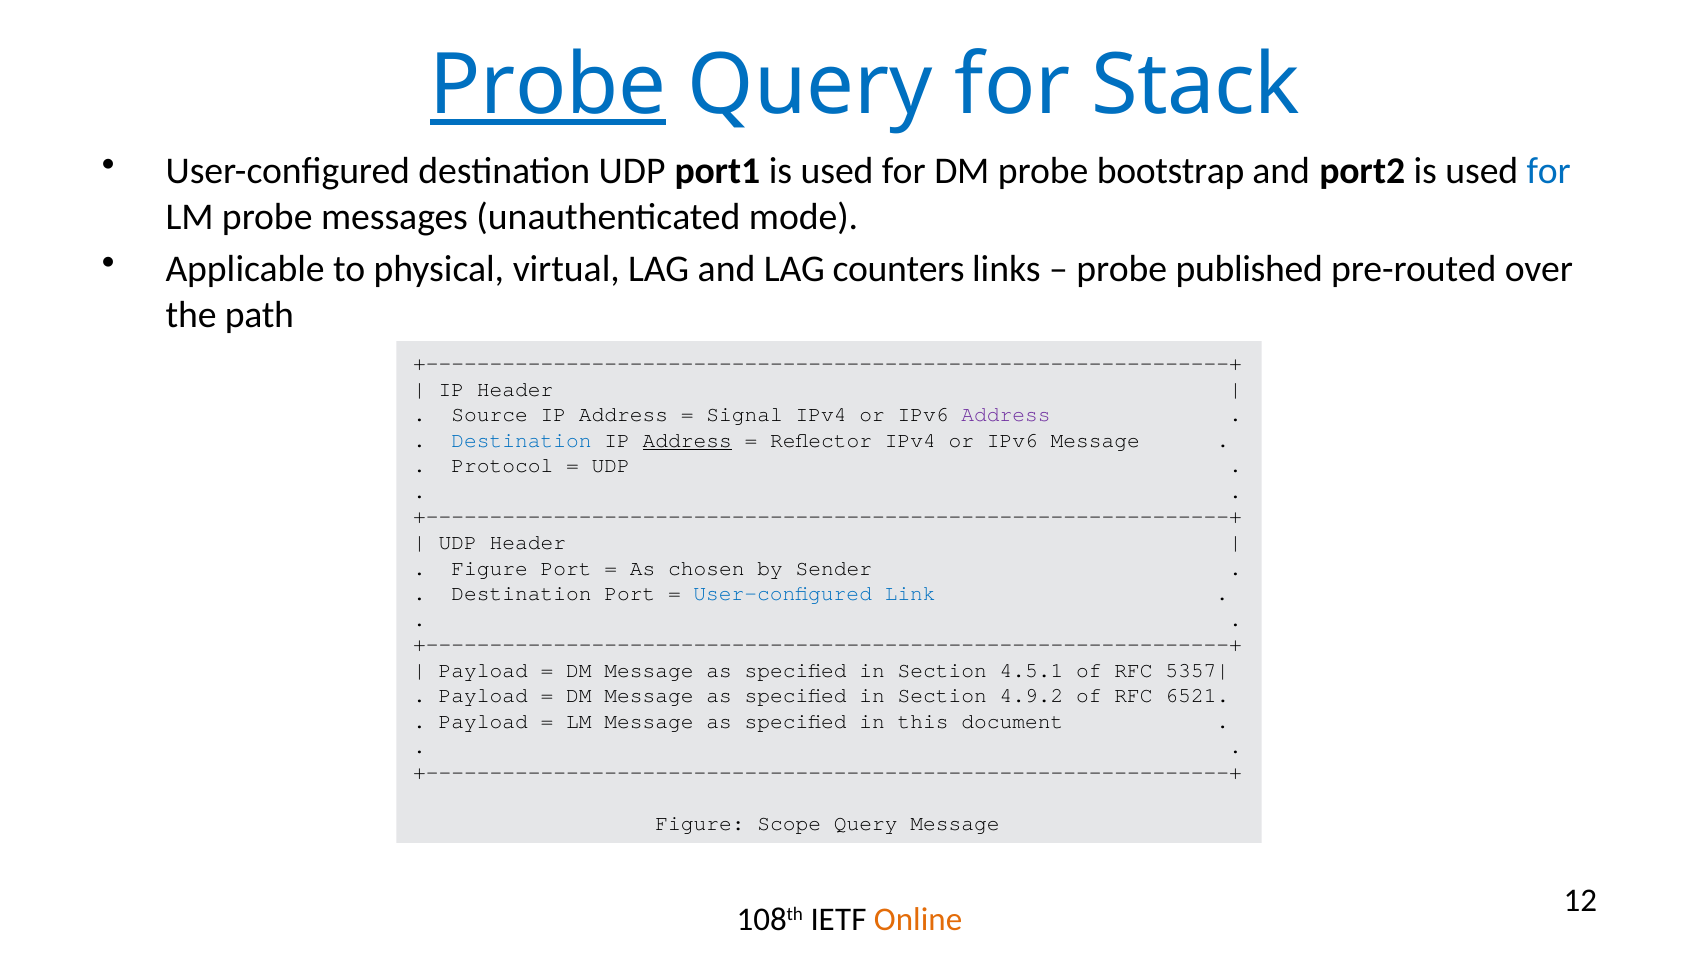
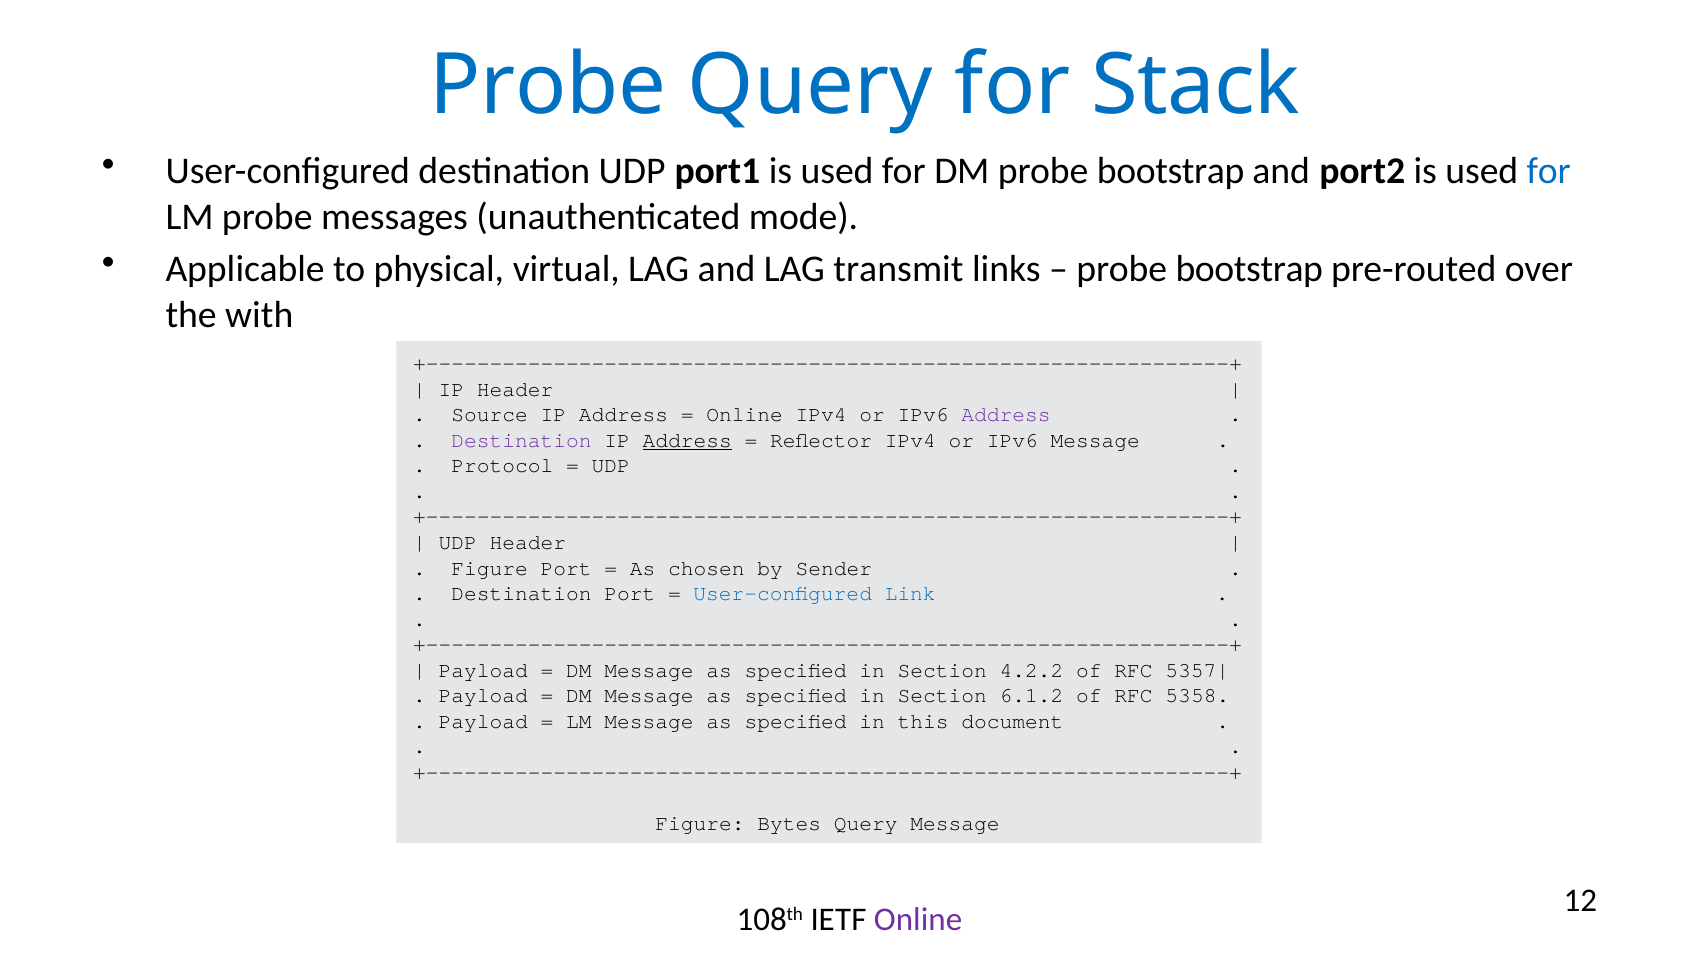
Probe underline: present -> none (548, 86)
counters: counters -> transmit (898, 270)
published: published -> bootstrap (1249, 270)
path: path -> with (259, 315)
Signal: Signal -> Online (745, 415)
Destination colour: blue -> purple (522, 441)
4.5.1: 4.5.1 -> 4.2.2 (1032, 671)
4.9.2: 4.9.2 -> 6.1.2 (1032, 696)
6521: 6521 -> 5358 (1197, 696)
Scope: Scope -> Bytes (789, 824)
Online colour: orange -> purple (918, 920)
